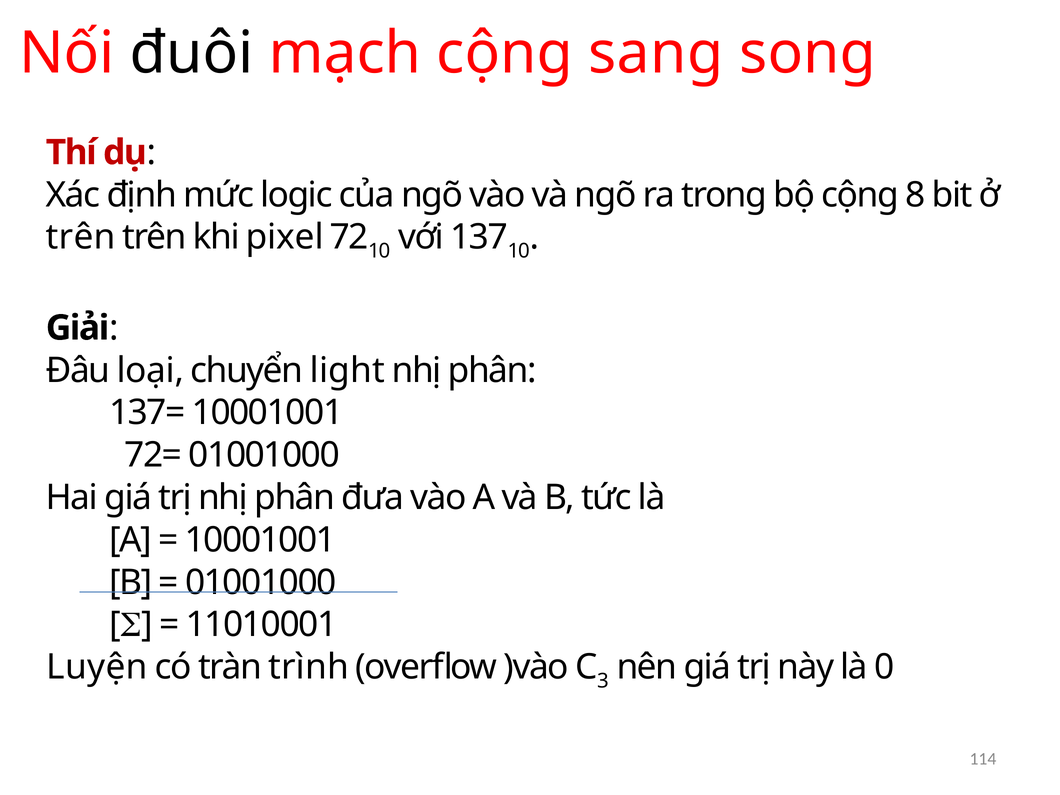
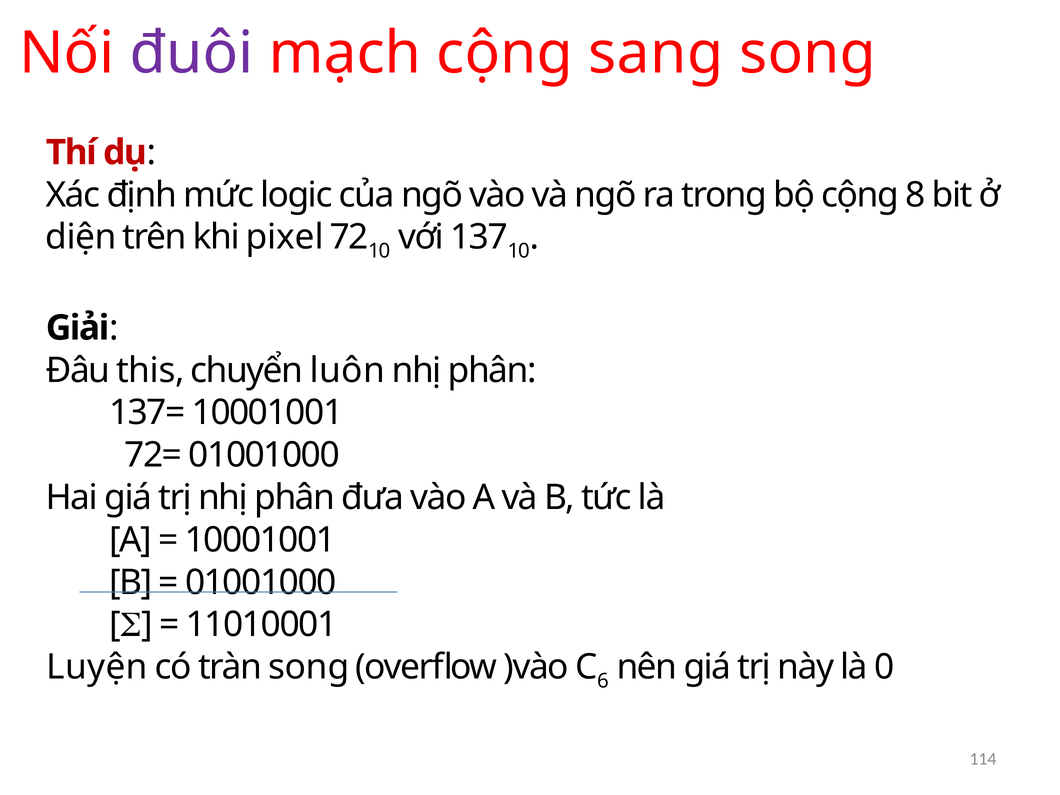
đuôi colour: black -> purple (192, 54)
trên: trên -> diện (81, 237)
loại: loại -> this (150, 370)
light: light -> luôn (347, 370)
tràn trình: trình -> song (309, 667)
3: 3 -> 6 (603, 681)
